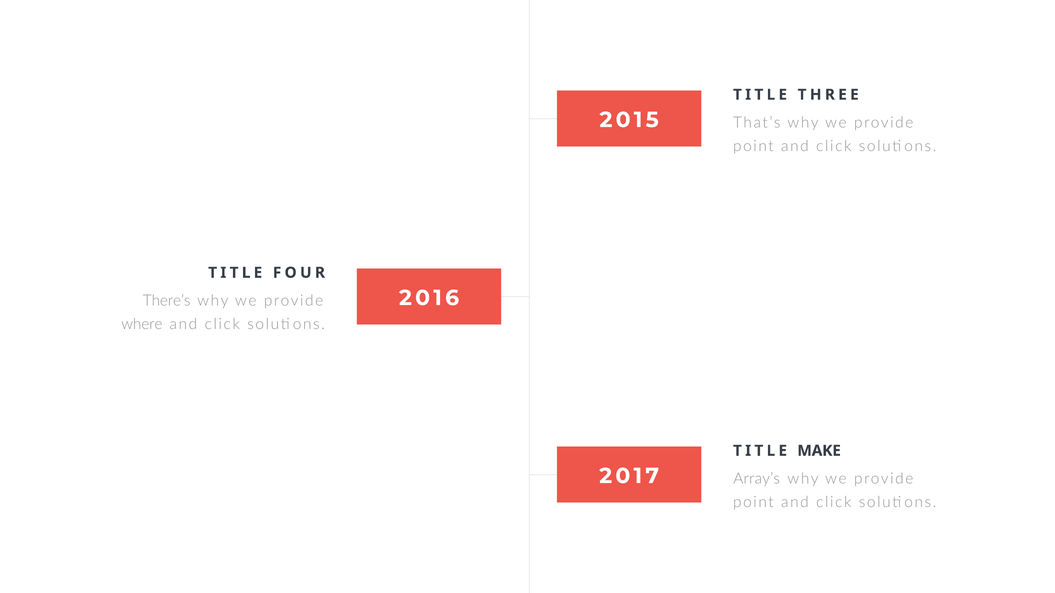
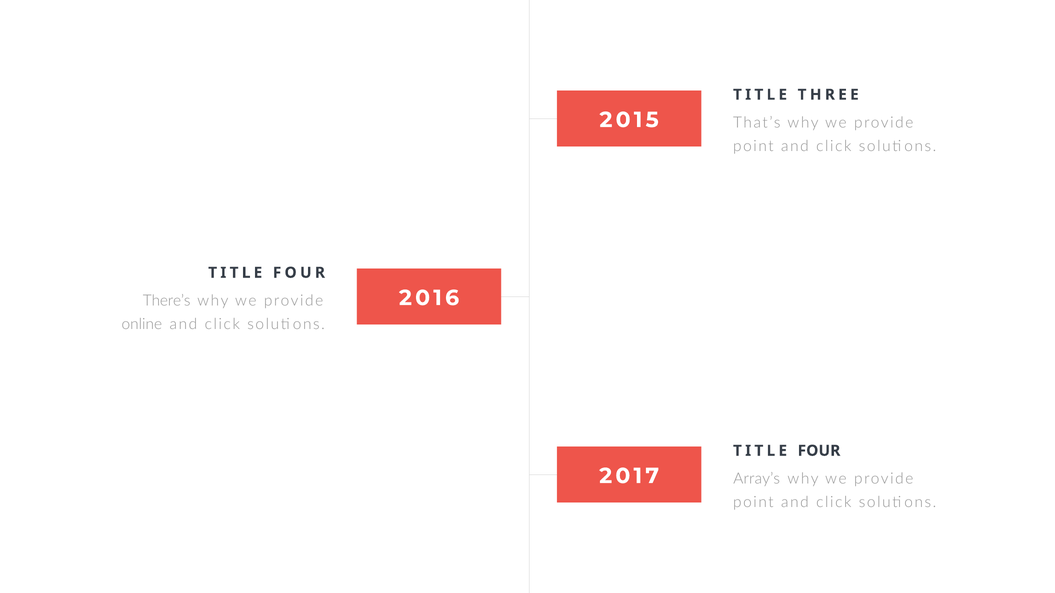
where: where -> online (142, 324)
MAKE: MAKE -> FOUR (819, 451)
